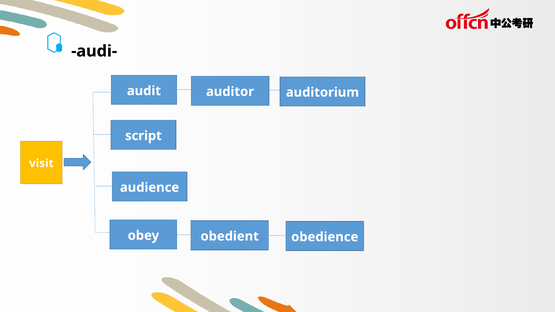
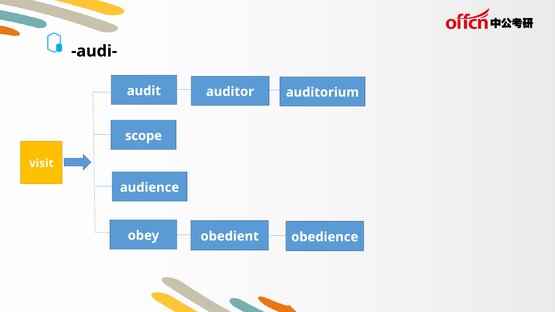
script: script -> scope (143, 136)
